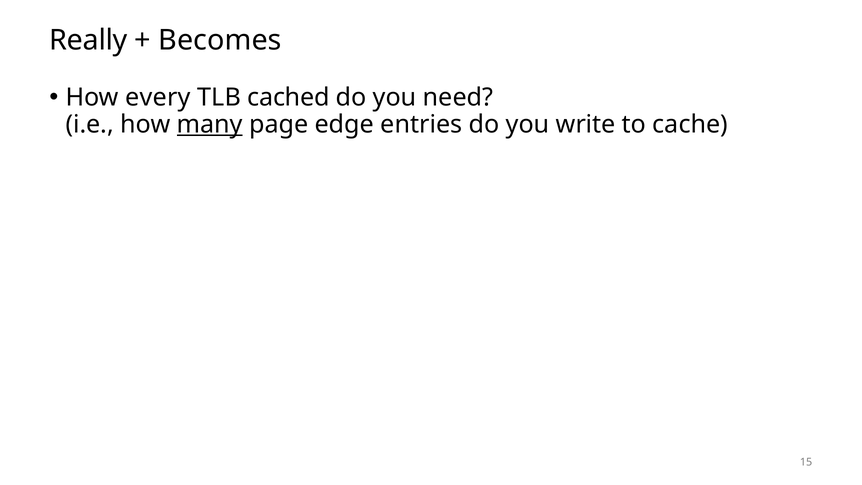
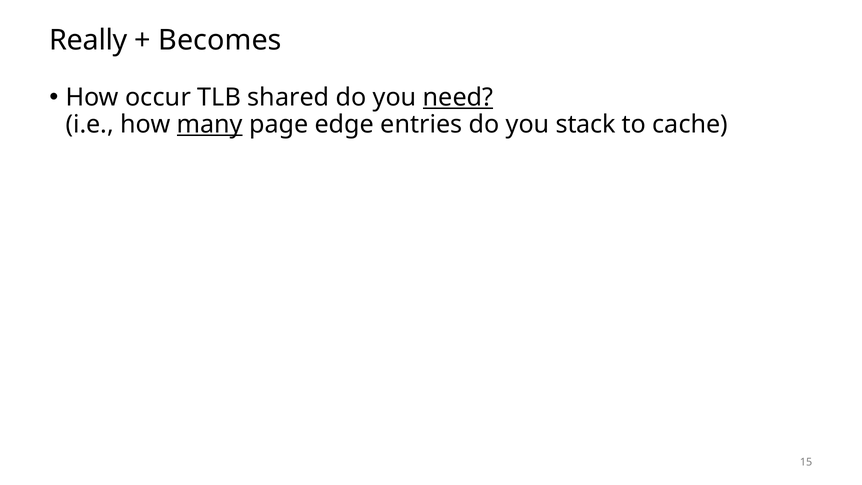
every: every -> occur (158, 97)
cached: cached -> shared (288, 97)
need underline: none -> present (458, 97)
write: write -> stack (586, 125)
